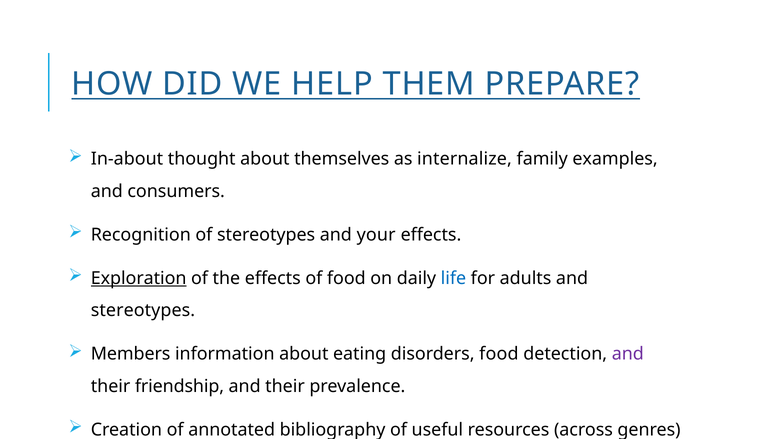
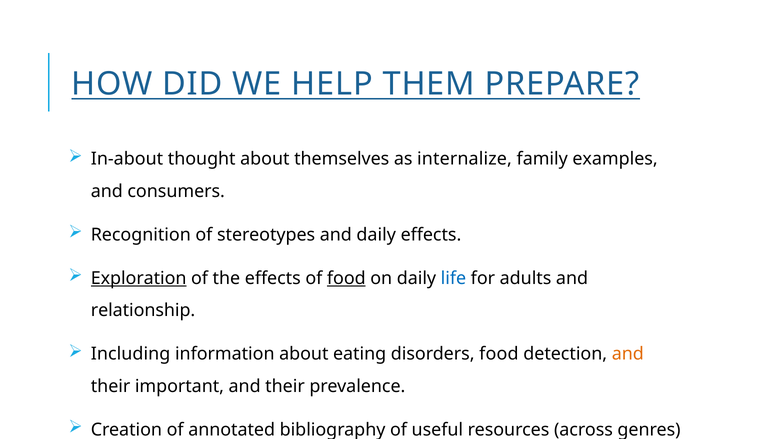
and your: your -> daily (376, 235)
food underline: none -> present (346, 279)
stereotypes: stereotypes -> relationship (143, 311)
Members: Members -> Including (131, 354)
and colour: purple -> orange (628, 354)
friendship: friendship -> important (179, 387)
